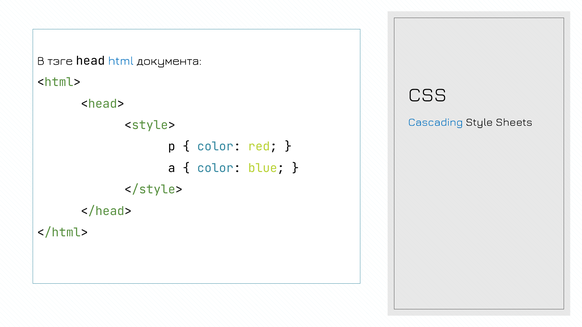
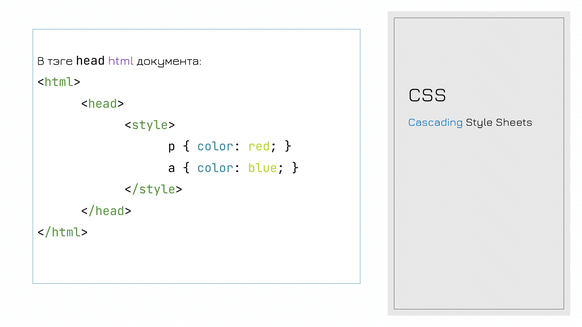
html colour: blue -> purple (121, 61)
